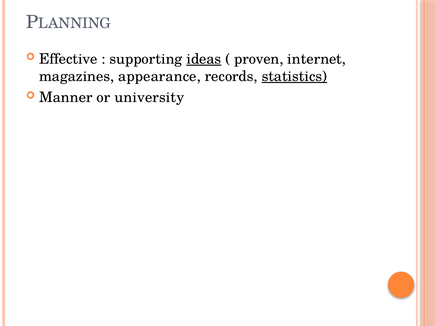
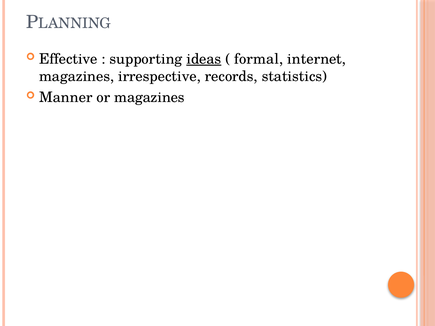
proven: proven -> formal (259, 59)
appearance: appearance -> irrespective (160, 76)
statistics underline: present -> none (294, 76)
or university: university -> magazines (149, 97)
